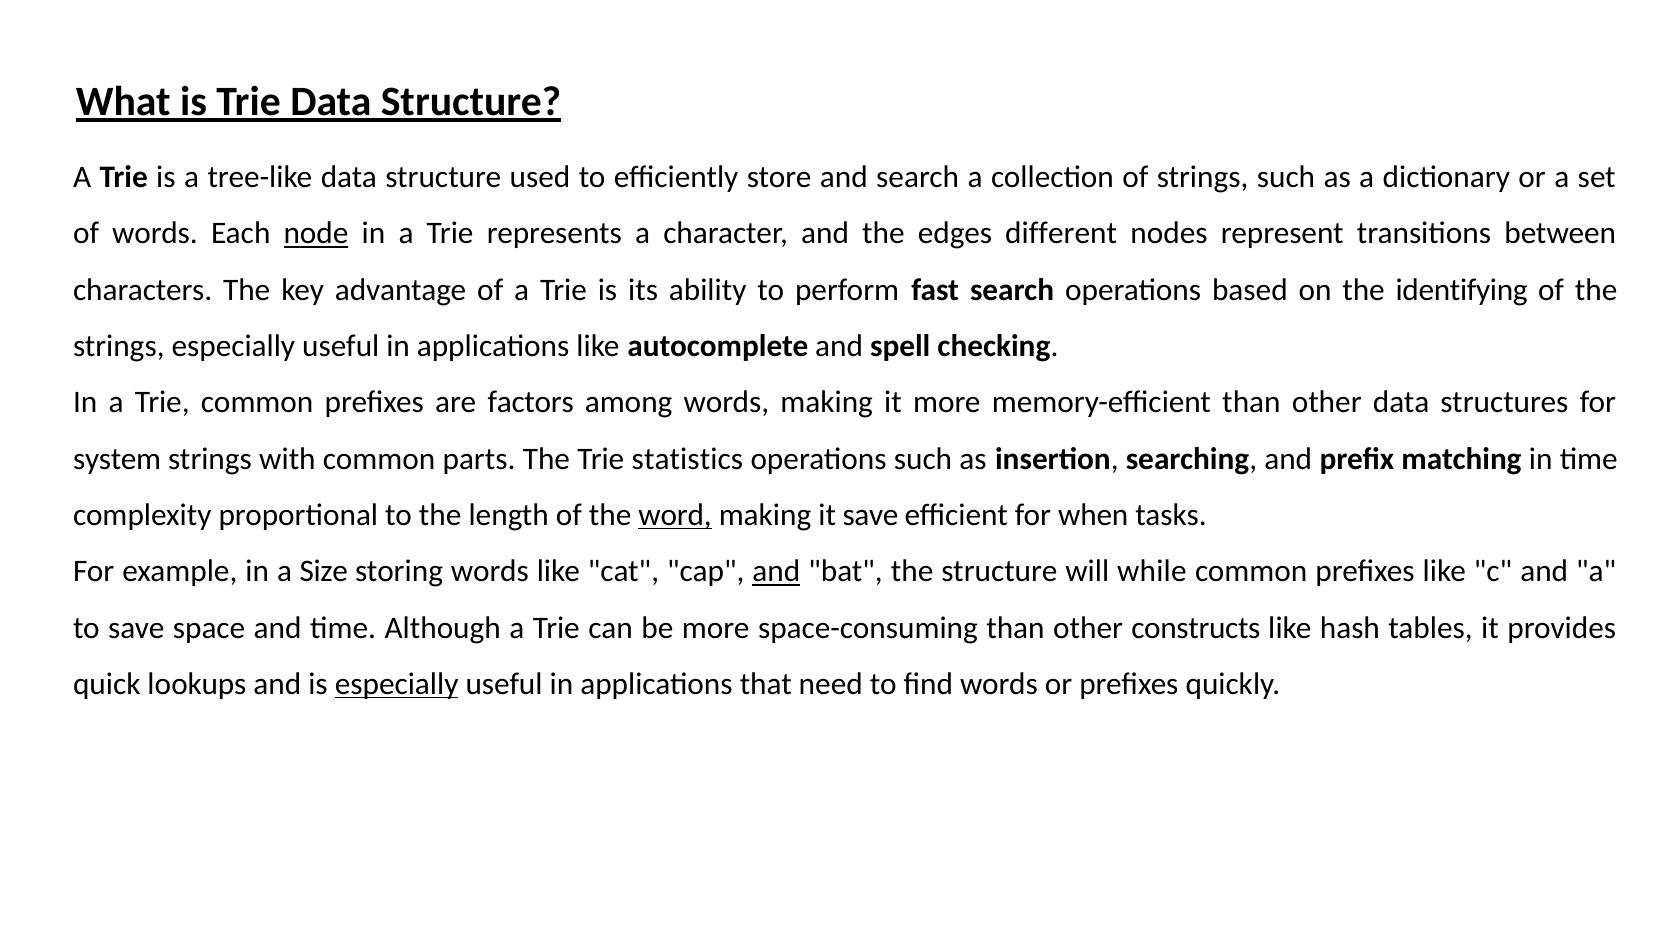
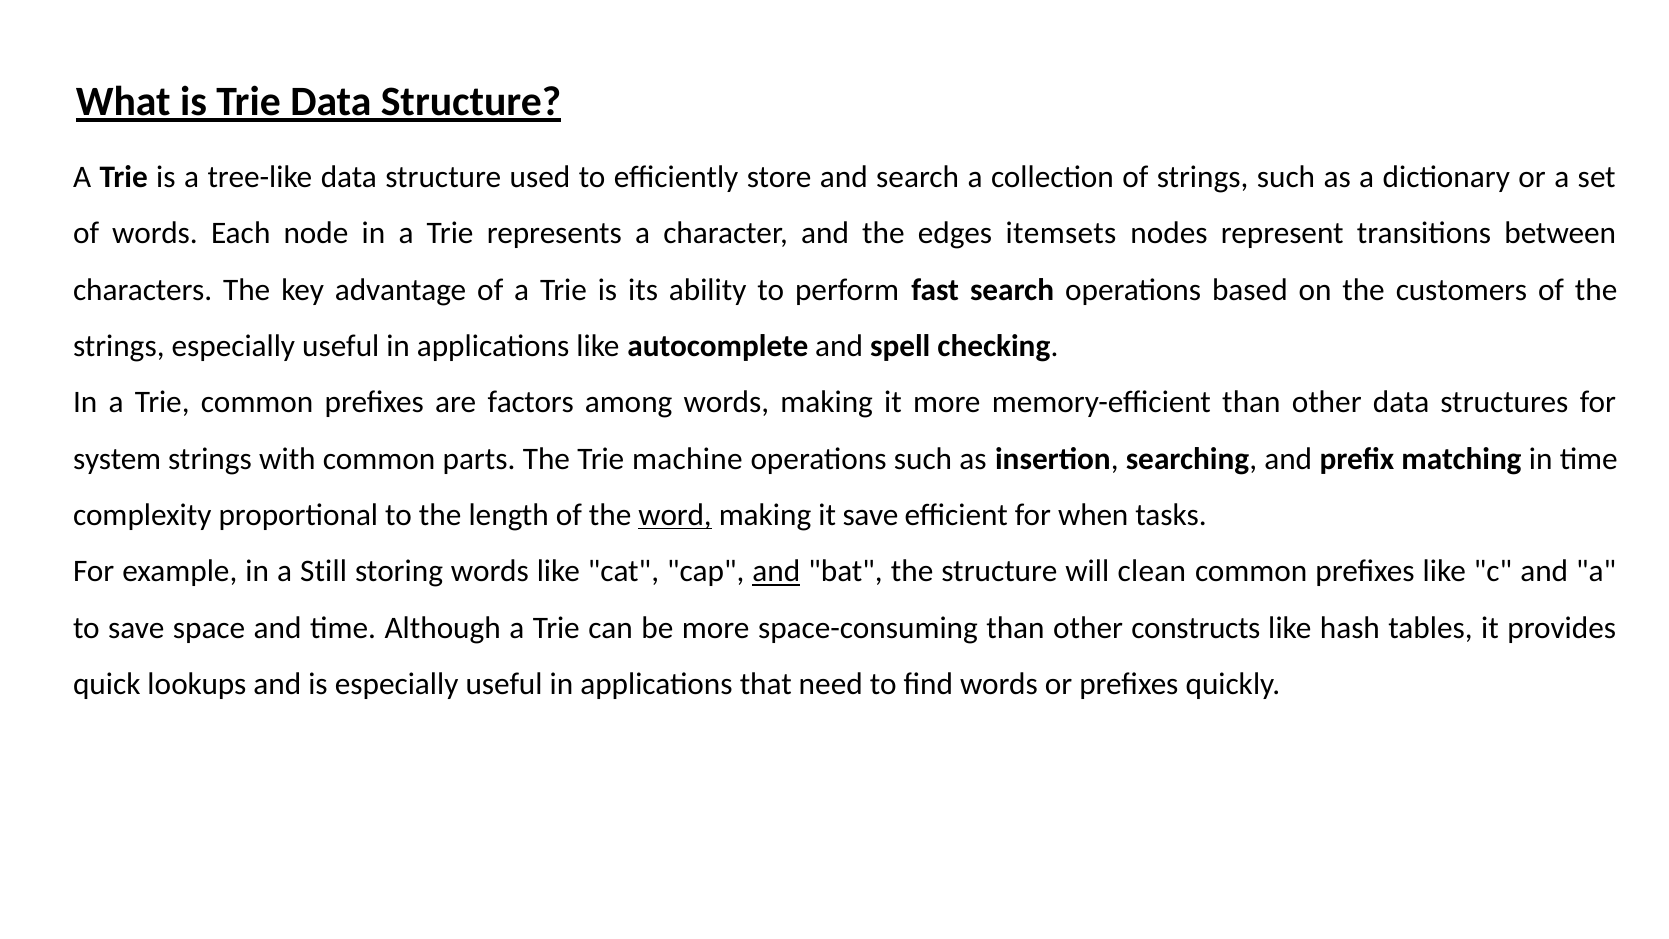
node underline: present -> none (316, 233)
different: different -> itemsets (1061, 233)
identifying: identifying -> customers (1461, 290)
statistics: statistics -> machine (687, 459)
Size: Size -> Still (324, 571)
while: while -> clean (1152, 571)
especially underline: present -> none (397, 684)
